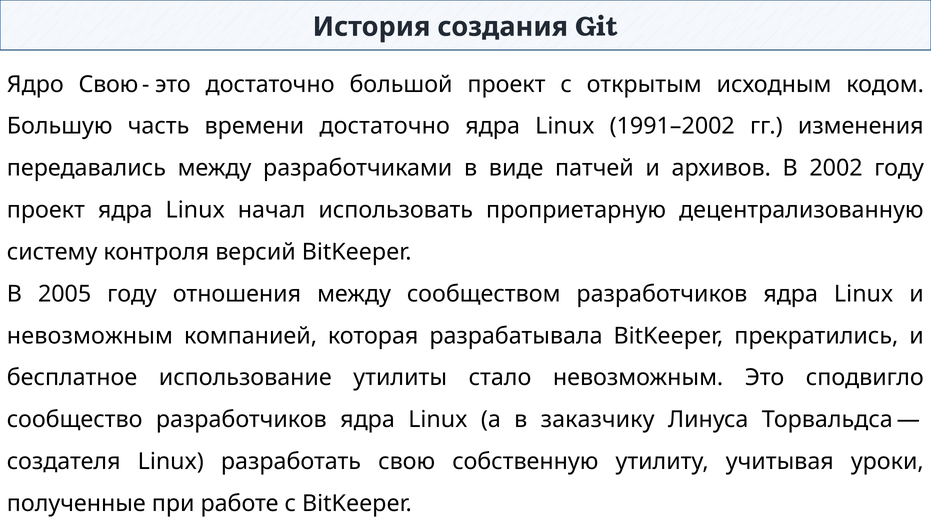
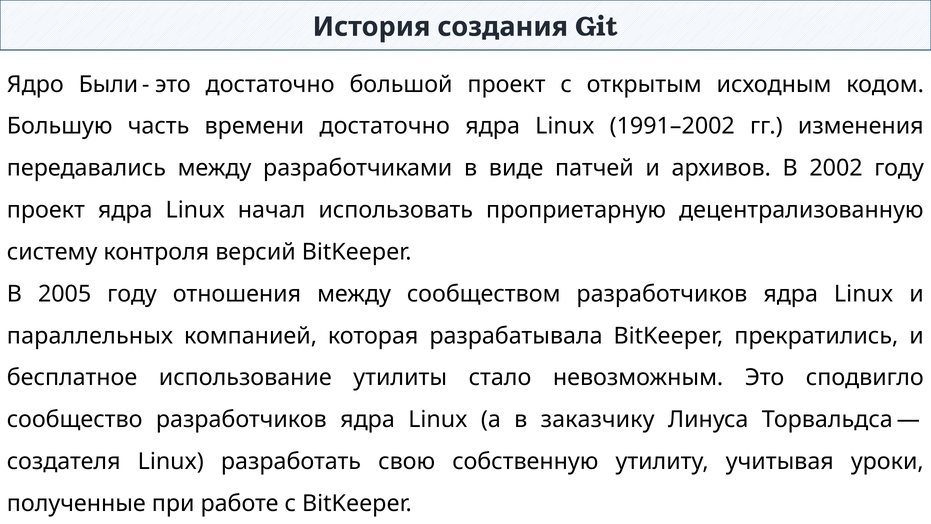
Ядро Свою: Свою -> Были (108, 84)
невозможным: невозможным -> параллельных (90, 336)
